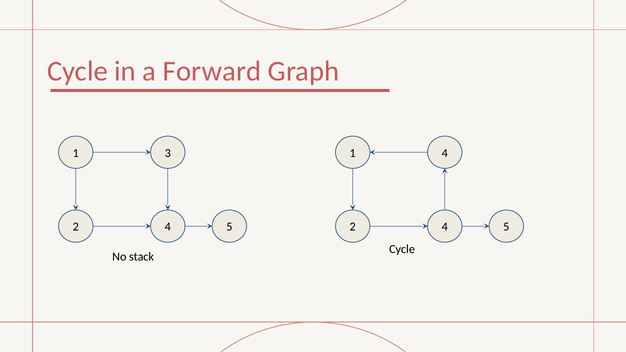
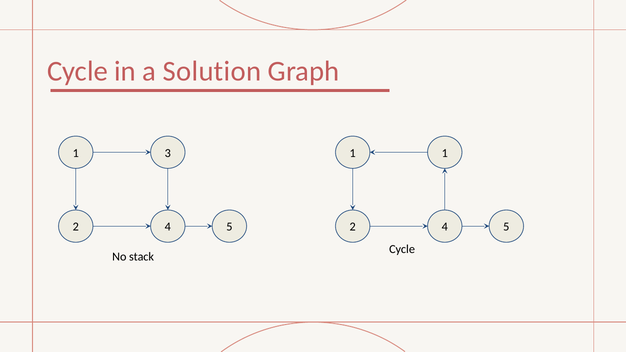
Forward: Forward -> Solution (212, 71)
1 4: 4 -> 1 (445, 153)
